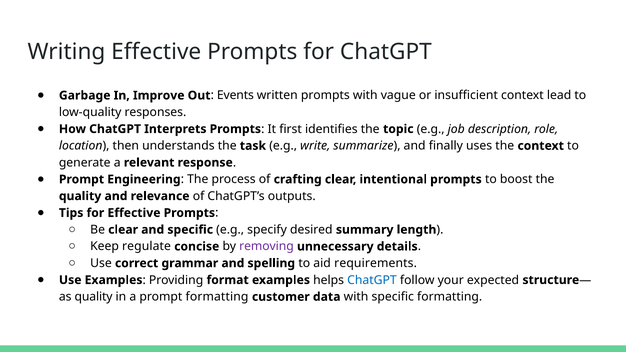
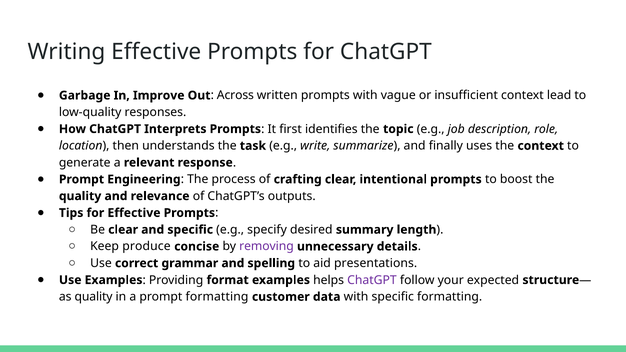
Events: Events -> Across (235, 95)
regulate: regulate -> produce (146, 247)
requirements: requirements -> presentations (376, 263)
ChatGPT colour: blue -> purple (372, 280)
